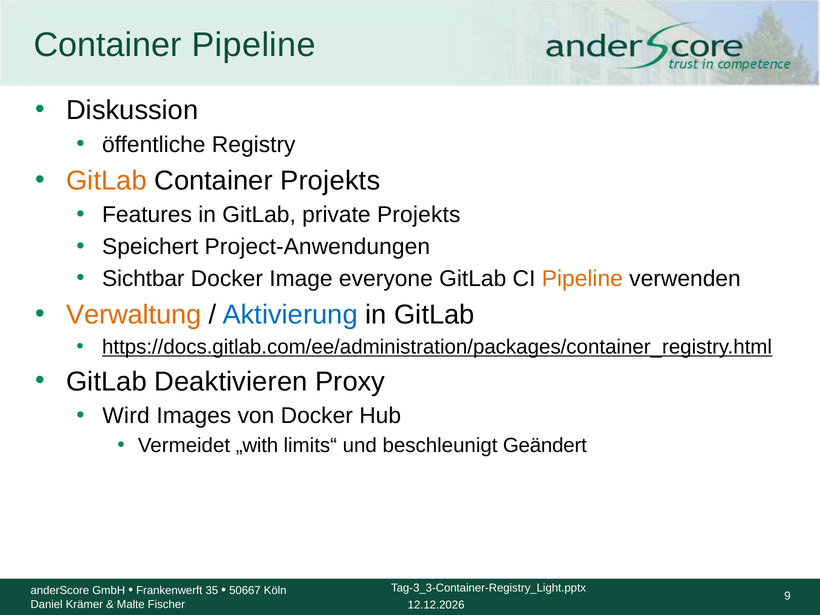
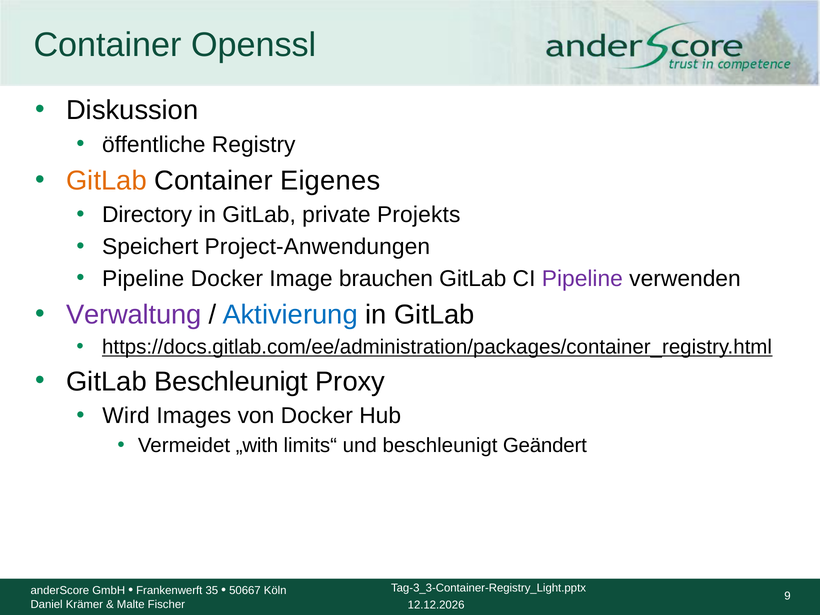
Container Pipeline: Pipeline -> Openssl (254, 45)
Container Projekts: Projekts -> Eigenes (330, 181)
Features: Features -> Directory (147, 215)
Sichtbar: Sichtbar -> Pipeline (143, 279)
everyone: everyone -> brauchen (386, 279)
Pipeline colour: orange -> purple (582, 279)
Verwaltung colour: orange -> purple (134, 315)
GitLab Deaktivieren: Deaktivieren -> Beschleunigt (231, 381)
